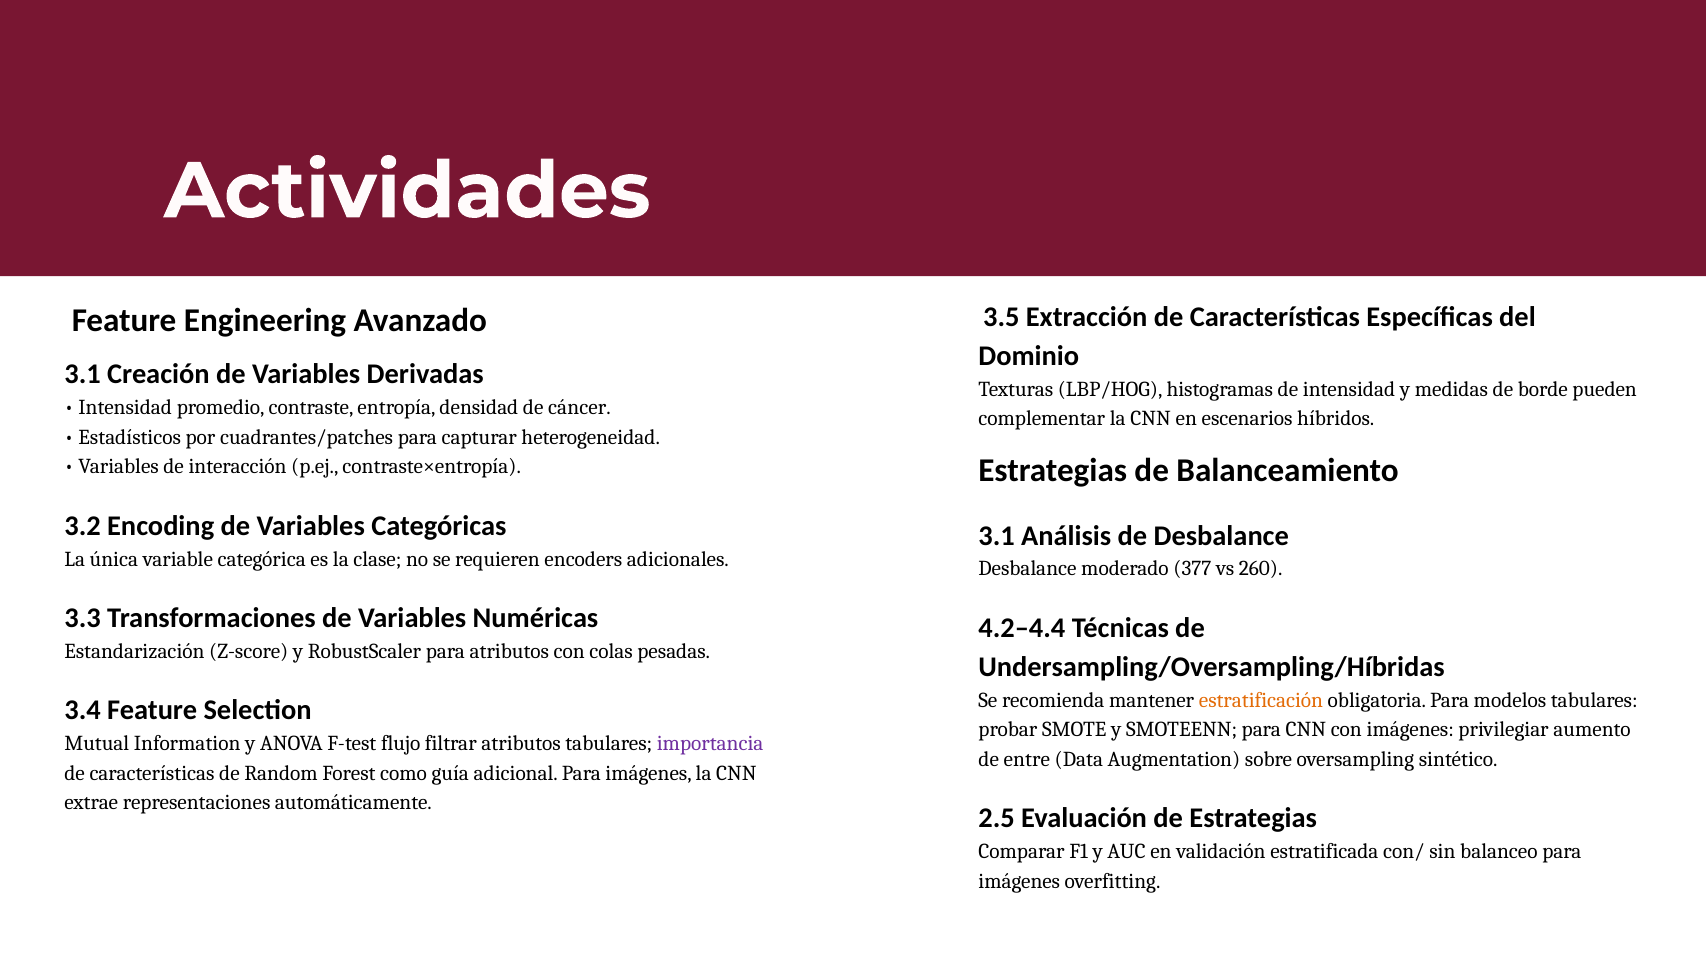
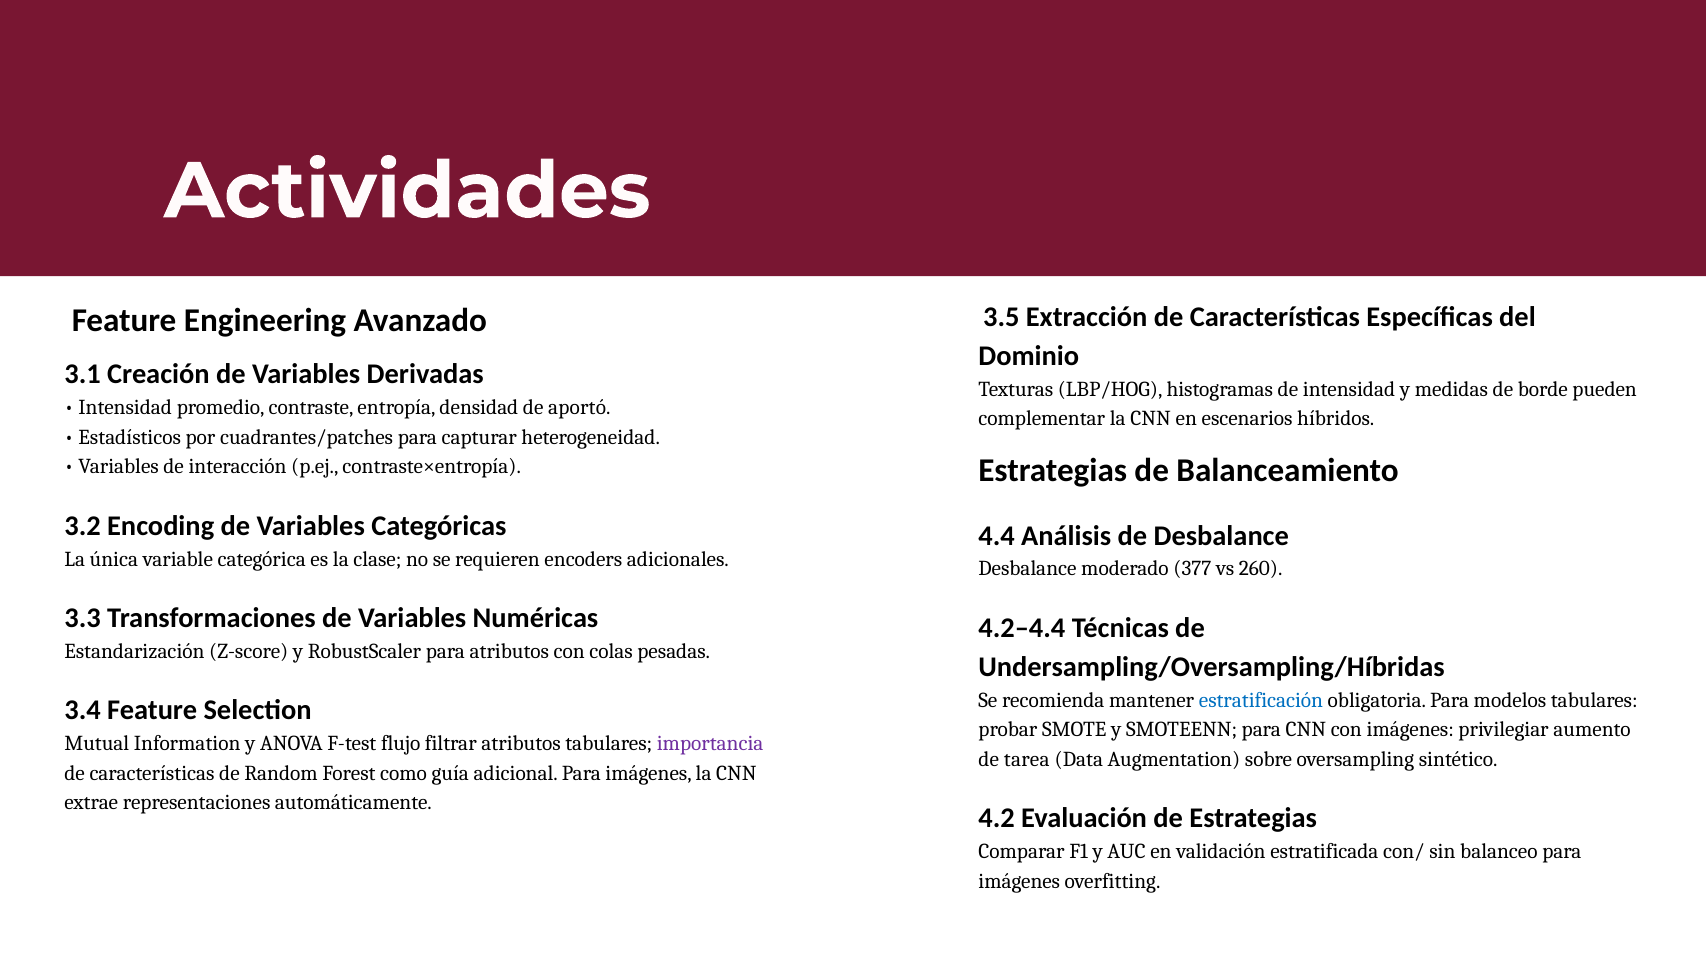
cáncer: cáncer -> aportó (579, 408)
3.1: 3.1 -> 4.4 (997, 535)
estratificación colour: orange -> blue (1261, 700)
entre: entre -> tarea (1027, 759)
2.5: 2.5 -> 4.2 (997, 818)
